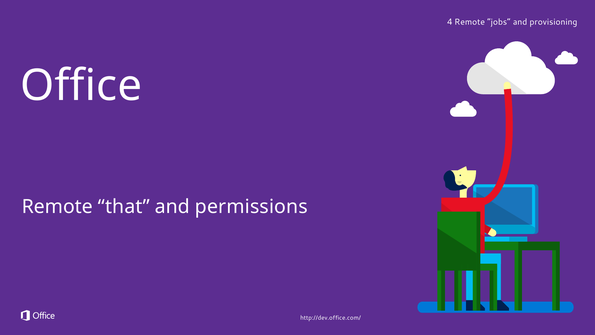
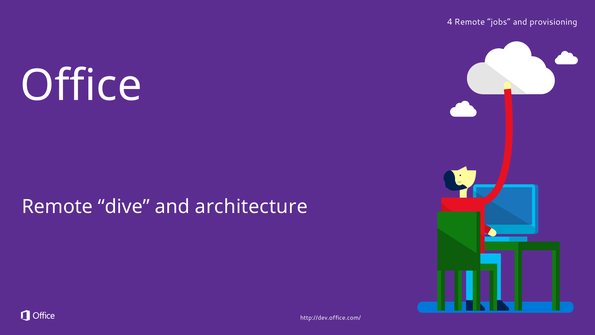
that: that -> dive (124, 207)
permissions: permissions -> architecture (251, 207)
